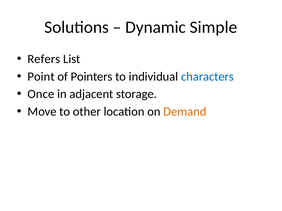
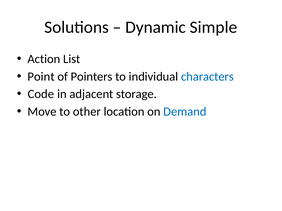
Refers: Refers -> Action (44, 59)
Once: Once -> Code (41, 94)
Demand colour: orange -> blue (185, 112)
